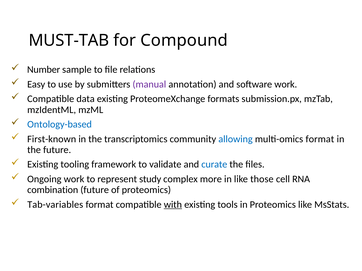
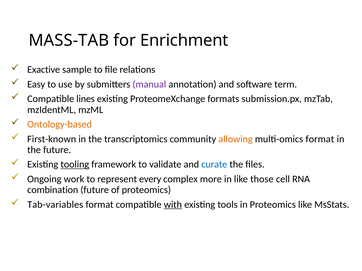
MUST-TAB: MUST-TAB -> MASS-TAB (69, 41)
Compound: Compound -> Enrichment (184, 41)
Number: Number -> Exactive (44, 70)
software work: work -> term (286, 84)
data: data -> lines (86, 99)
Ontology-based colour: blue -> orange (60, 125)
allowing colour: blue -> orange (236, 139)
tooling underline: none -> present (75, 165)
study: study -> every (150, 179)
